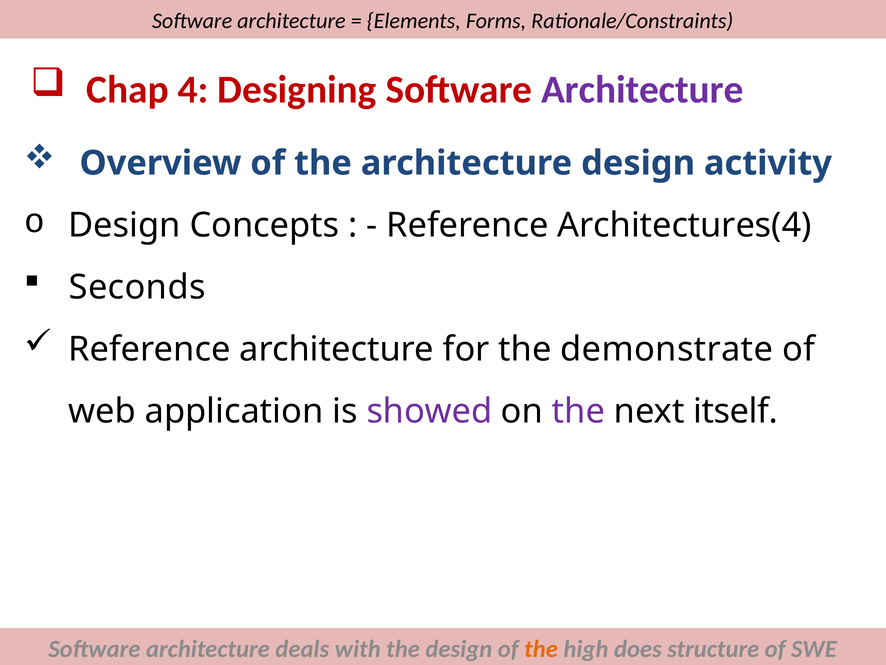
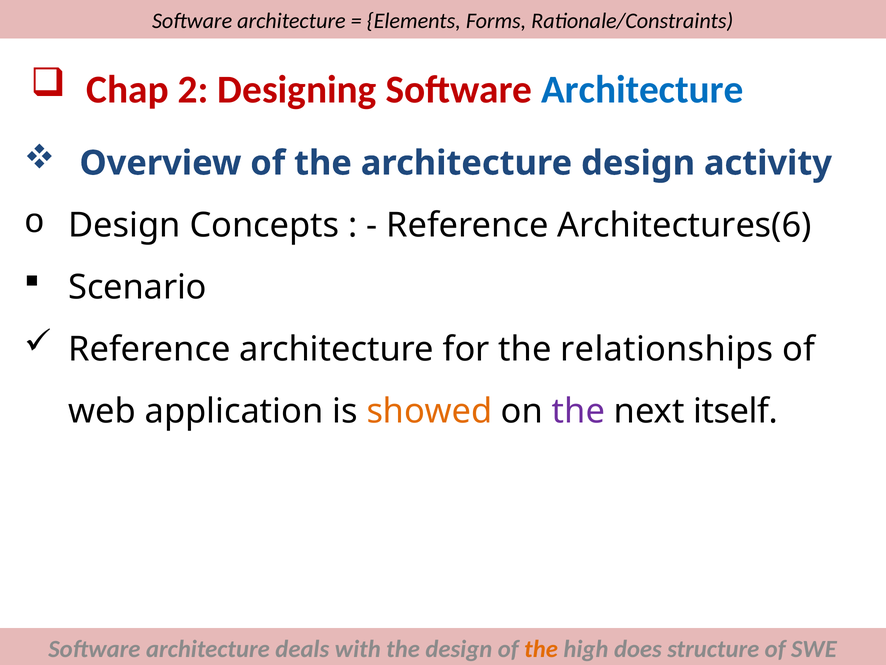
4: 4 -> 2 (193, 89)
Architecture colour: purple -> blue (642, 89)
Architectures(4: Architectures(4 -> Architectures(6 (684, 225)
Seconds: Seconds -> Scenario (138, 287)
demonstrate: demonstrate -> relationships (667, 349)
showed colour: purple -> orange (429, 411)
